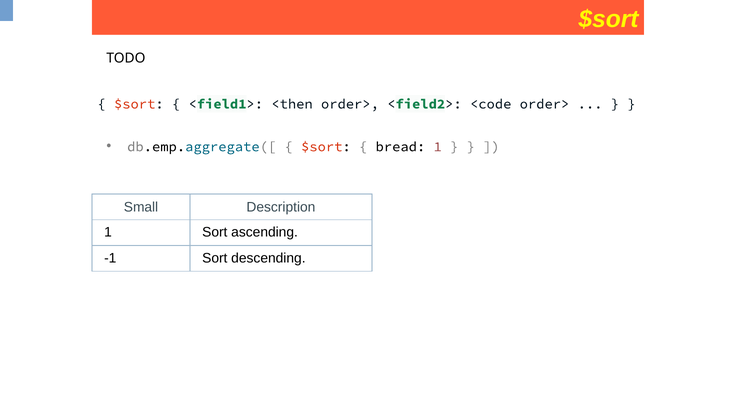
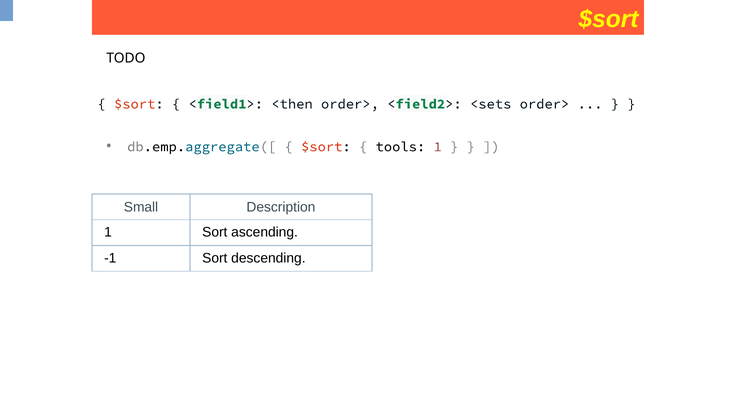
<code: <code -> <sets (491, 104)
bread: bread -> tools (400, 147)
